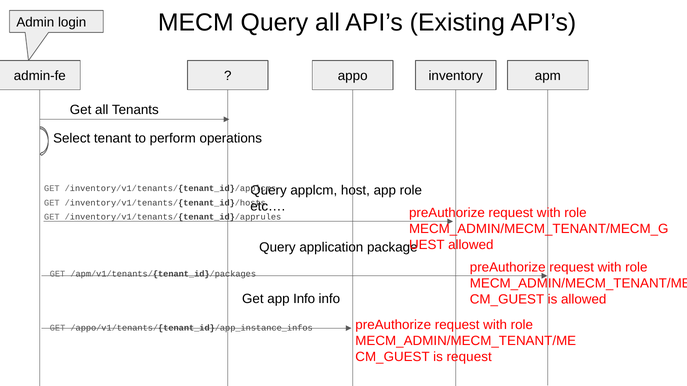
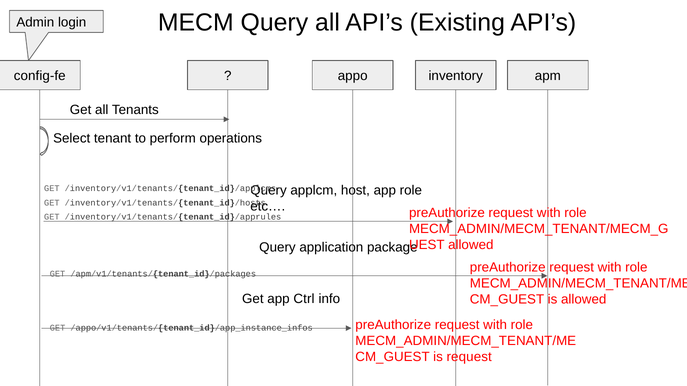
admin-fe: admin-fe -> config-fe (40, 76)
app Info: Info -> Ctrl (304, 299)
